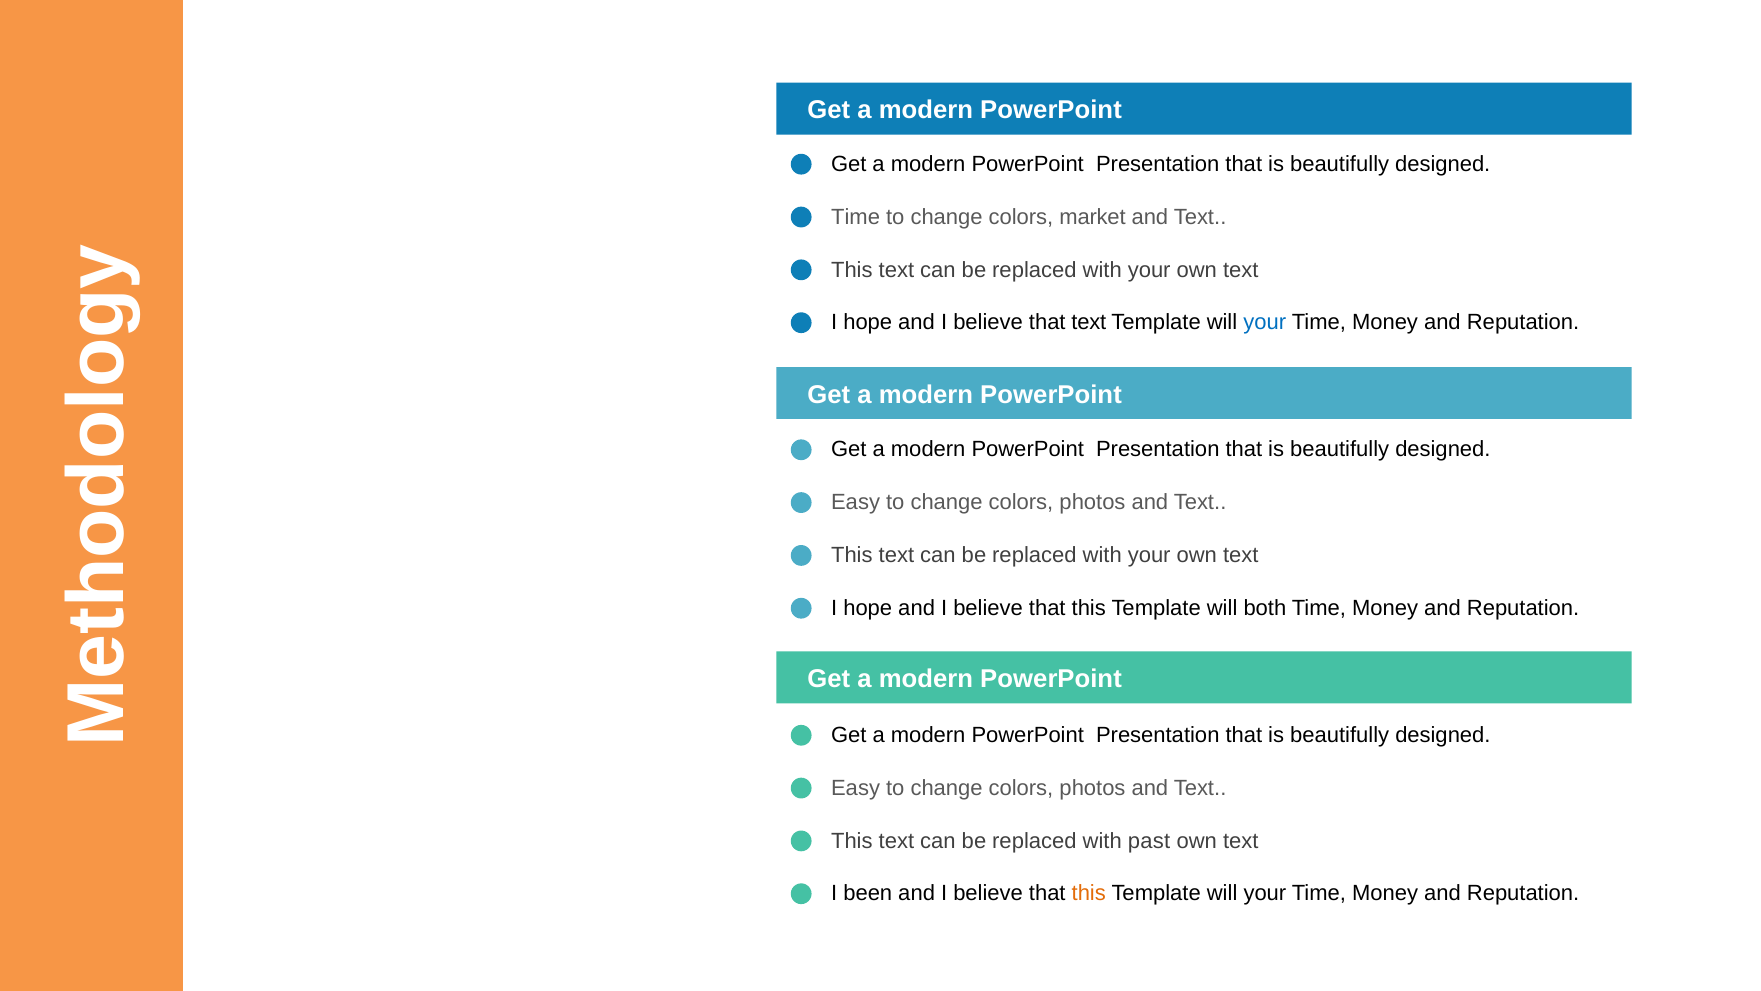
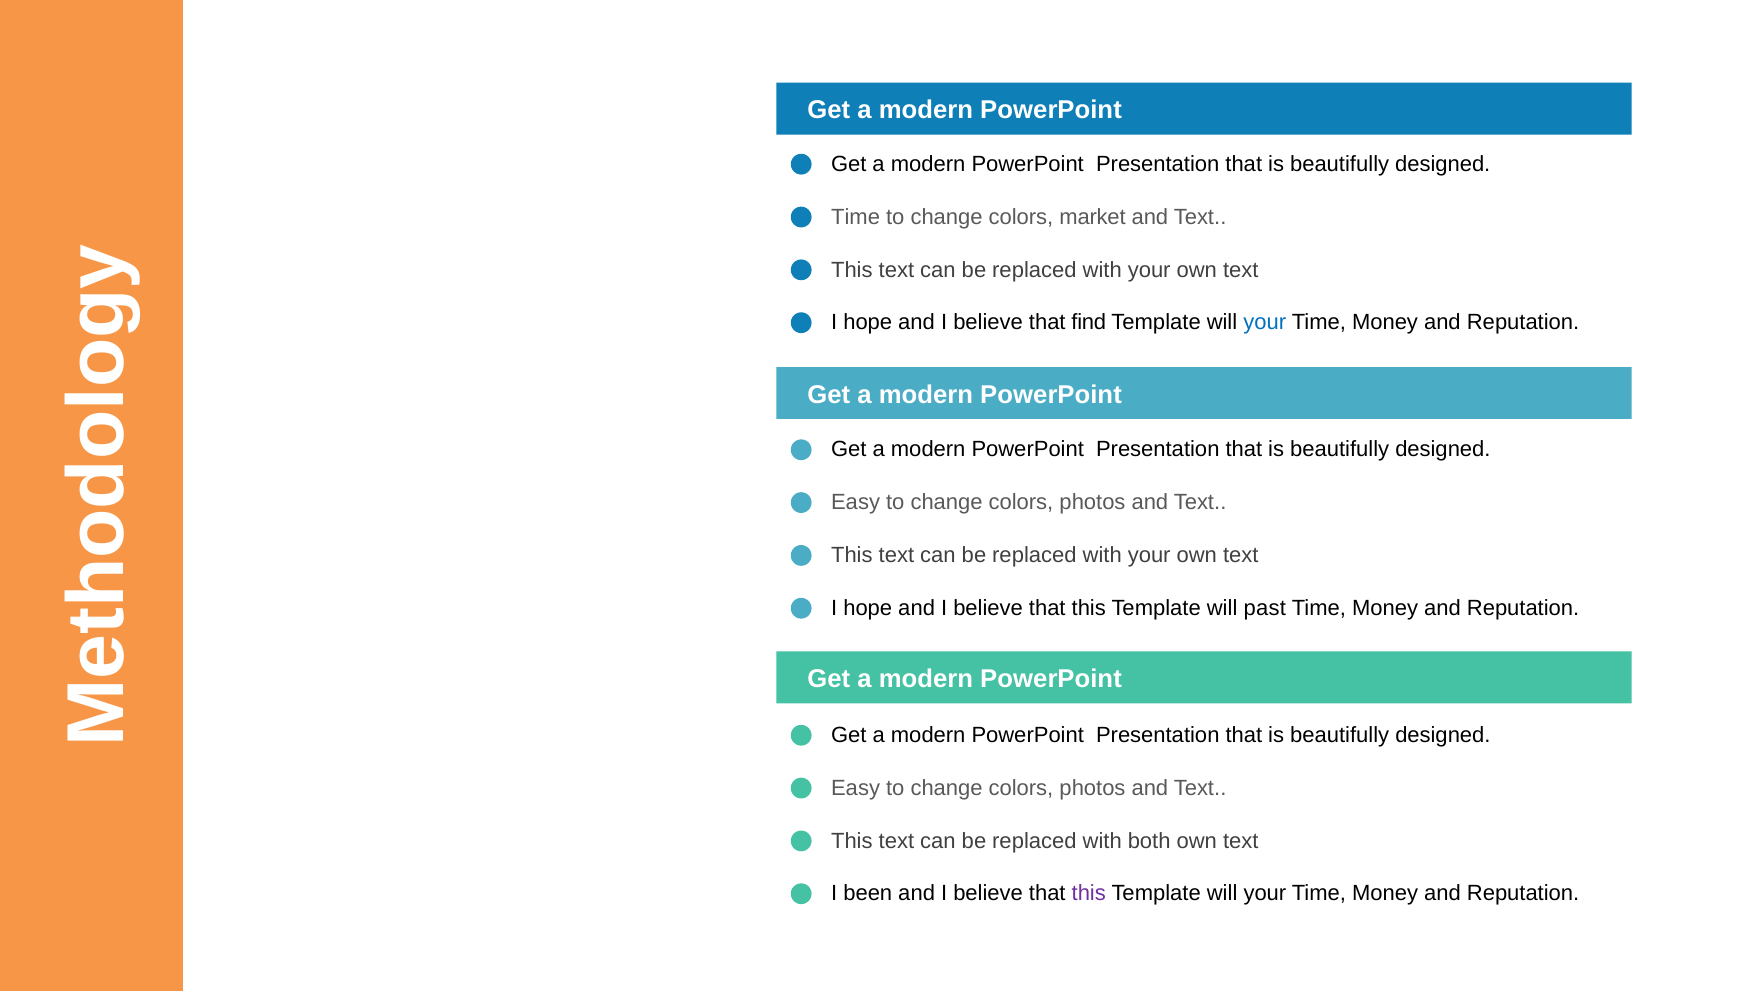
that text: text -> find (1089, 323)
both: both -> past (1265, 608)
past: past -> both (1149, 841)
this colour: orange -> purple (1089, 893)
